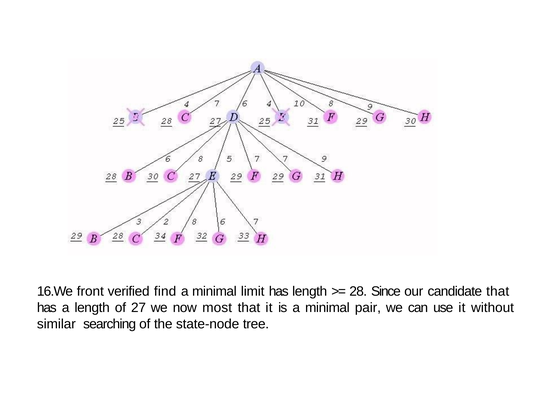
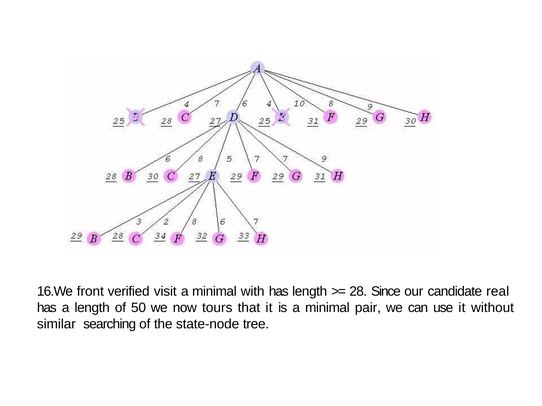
find: find -> visit (165, 292)
limit: limit -> with (253, 292)
candidate that: that -> real (498, 292)
27: 27 -> 50 (139, 308)
most: most -> tours (217, 308)
